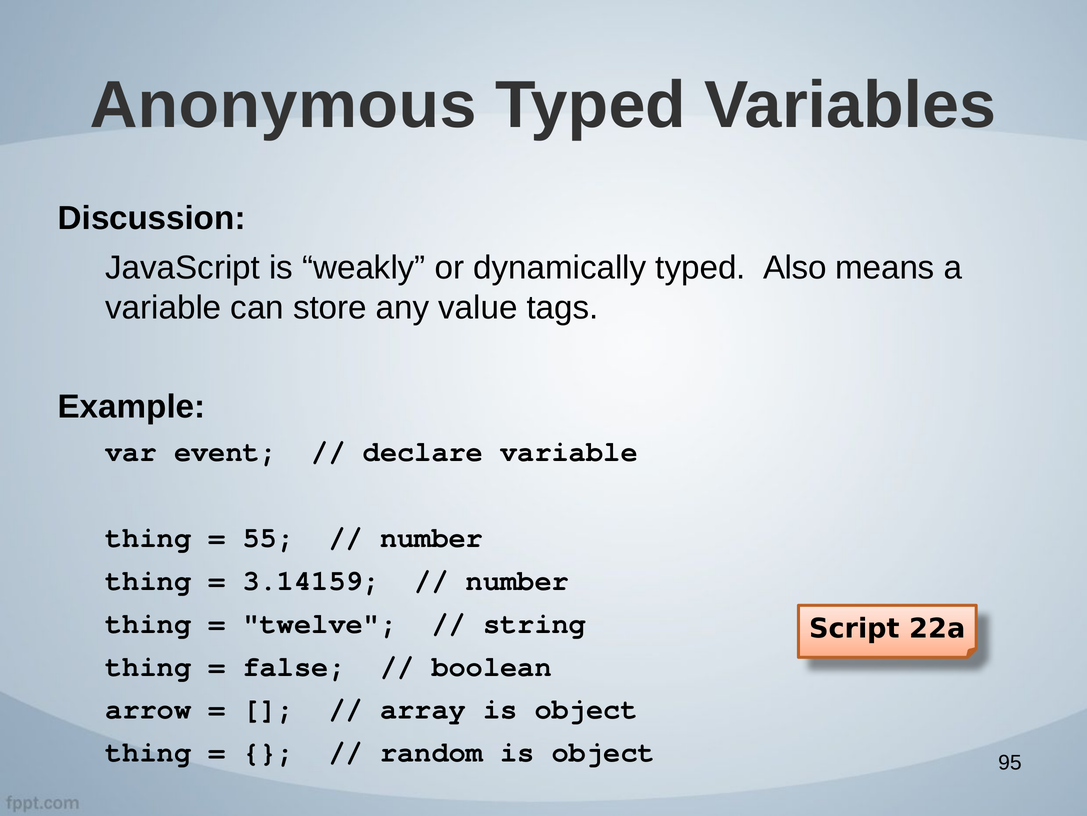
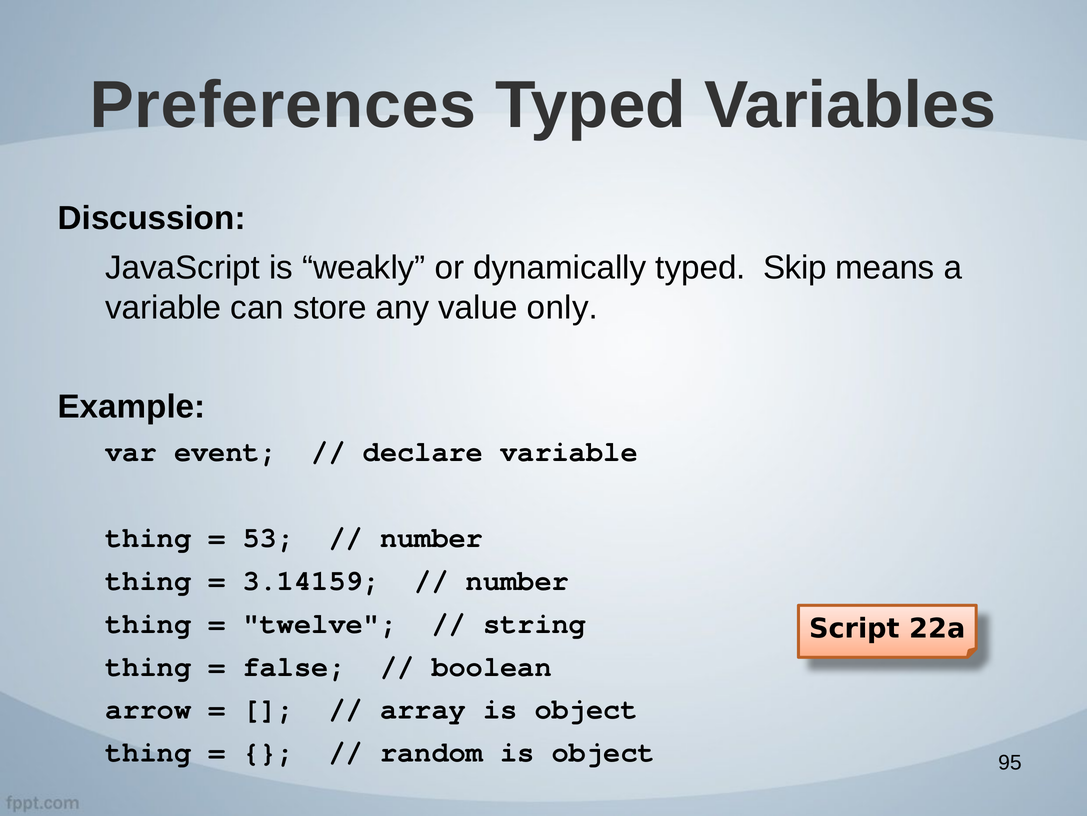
Anonymous: Anonymous -> Preferences (283, 105)
Also: Also -> Skip (795, 267)
tags: tags -> only (562, 307)
55: 55 -> 53 (268, 537)
